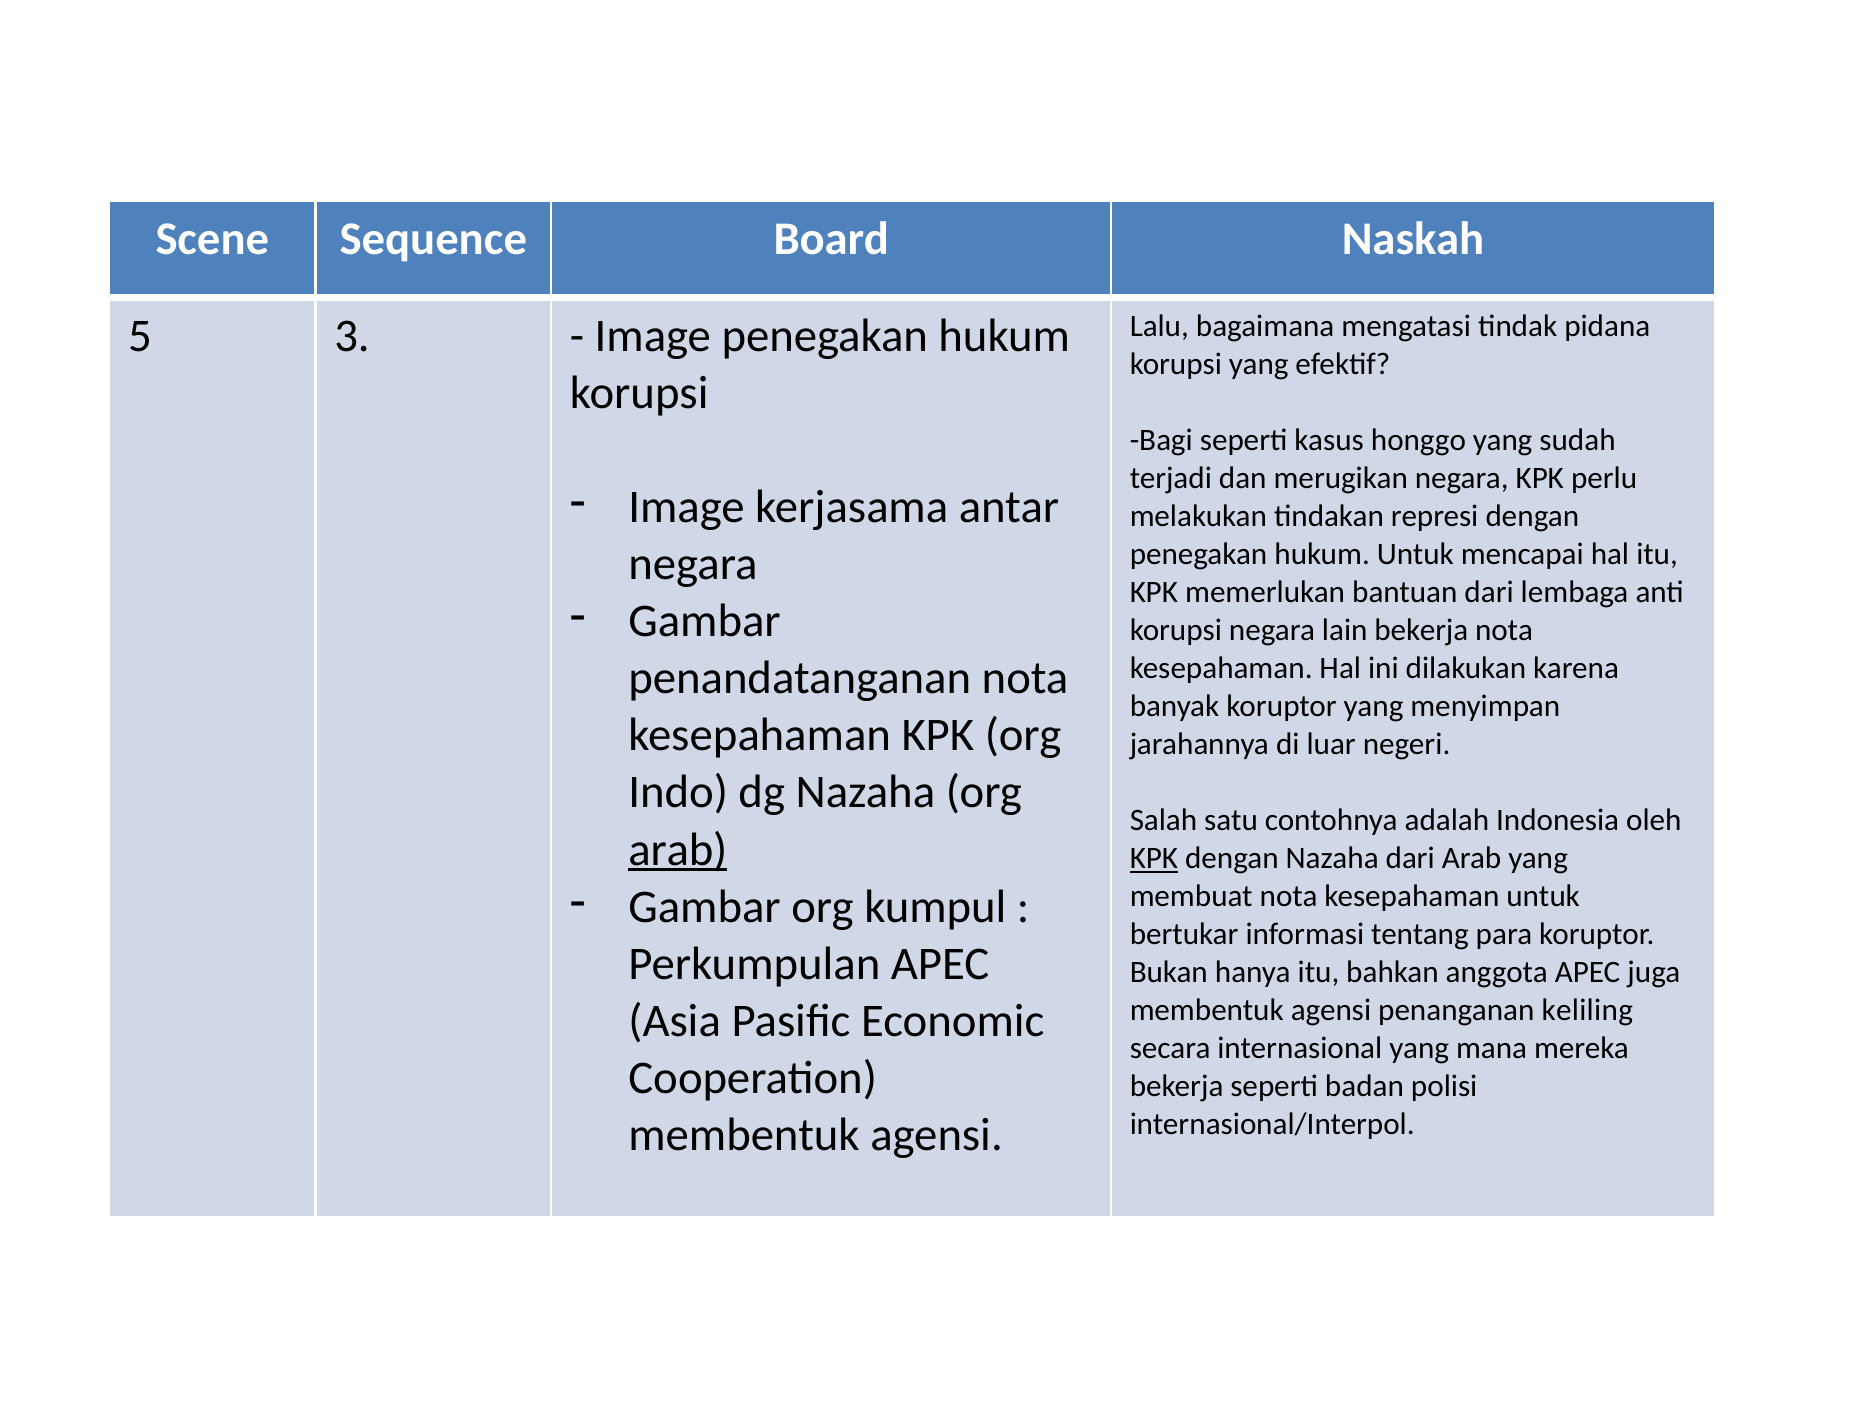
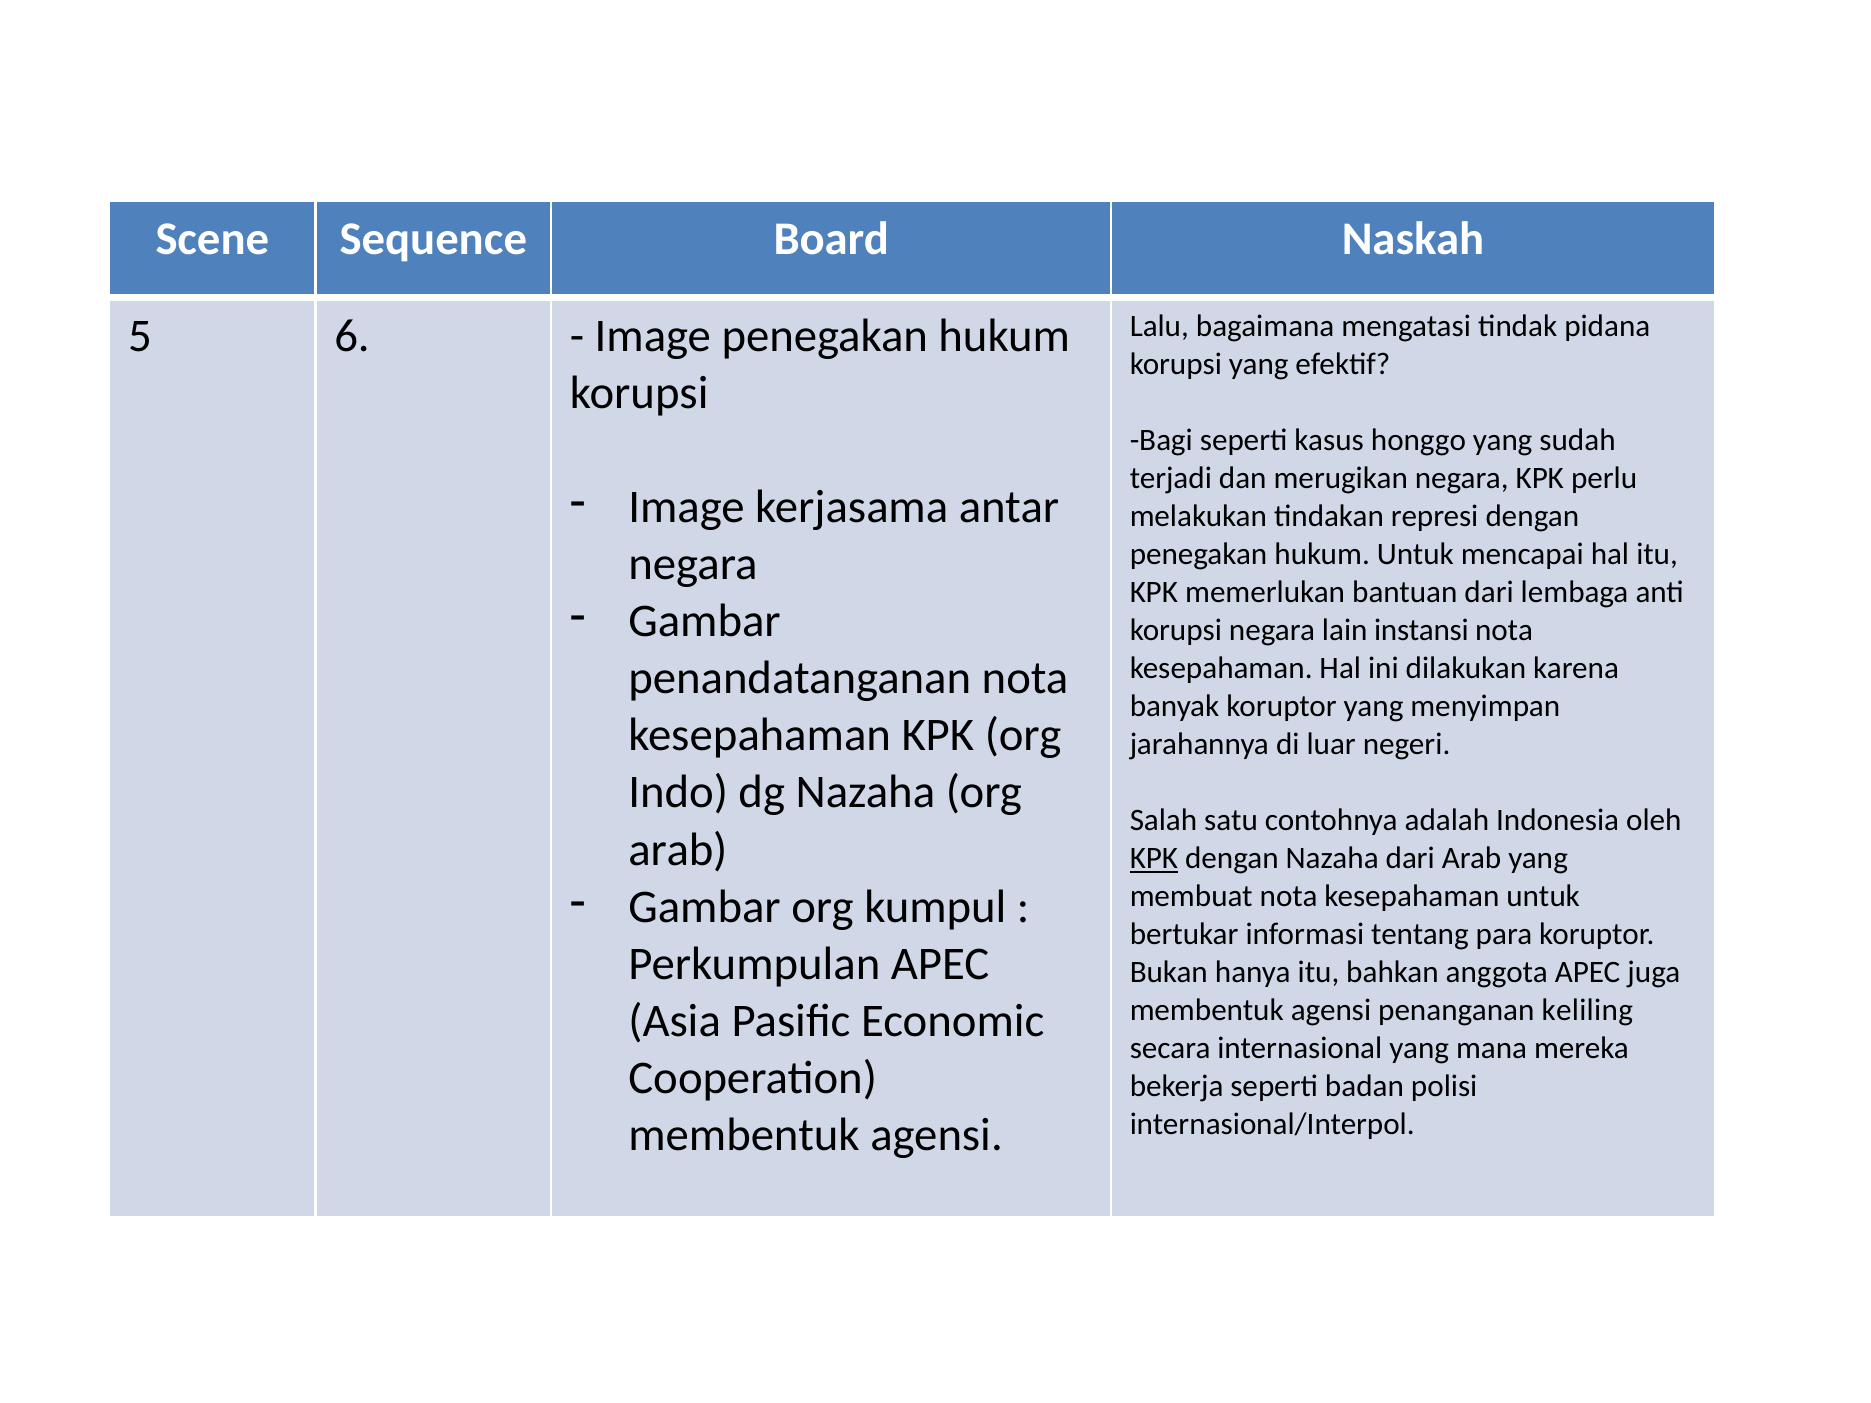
3: 3 -> 6 (352, 336)
lain bekerja: bekerja -> instansi (1421, 630)
arab underline: present -> none (678, 850)
